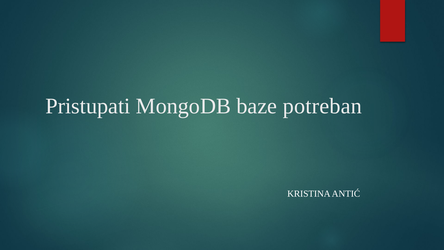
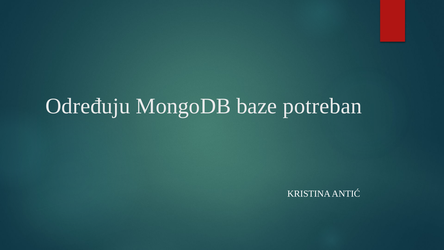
Pristupati: Pristupati -> Određuju (88, 106)
